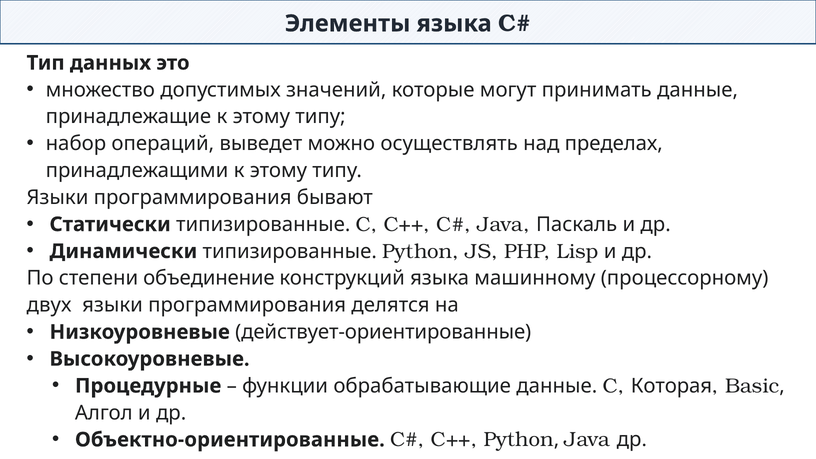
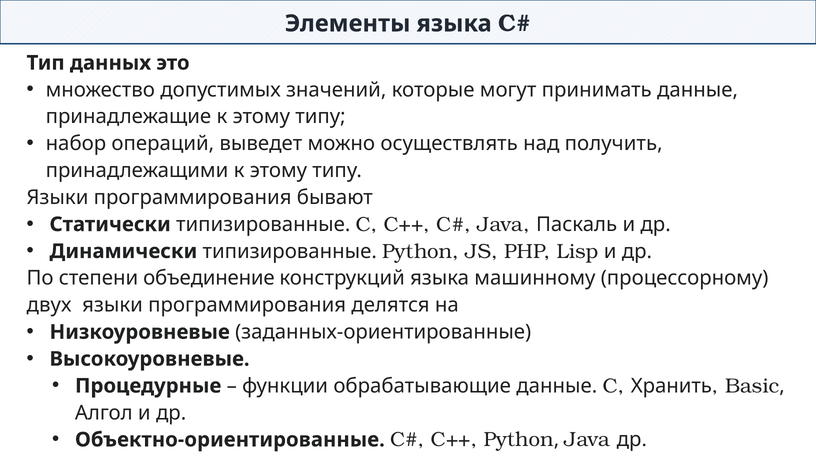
пределах: пределах -> получить (614, 144)
действует-ориентированные: действует-ориентированные -> заданных-ориентированные (383, 332)
Которая: Которая -> Хранить (671, 386)
